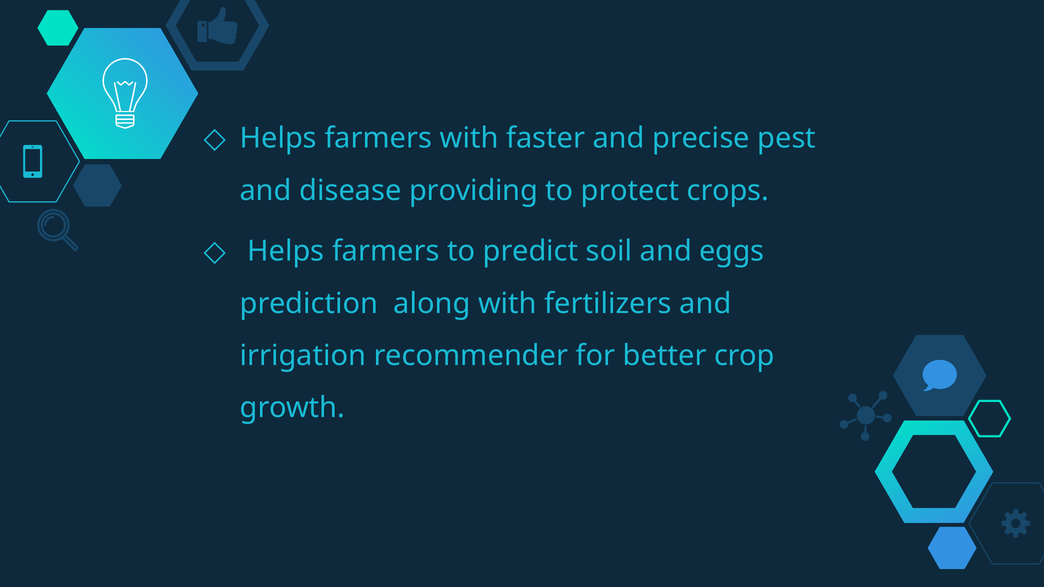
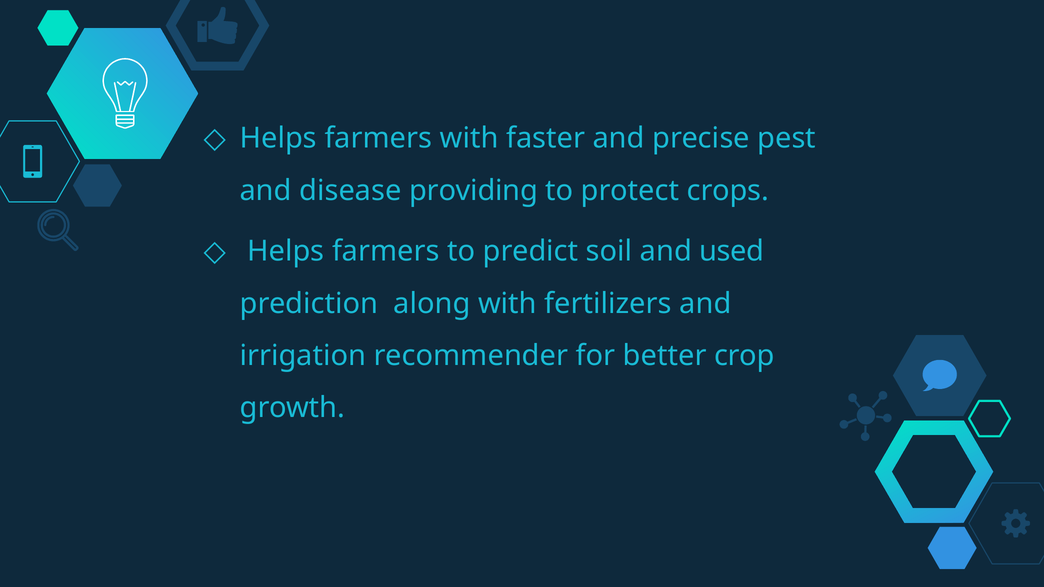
eggs: eggs -> used (732, 251)
